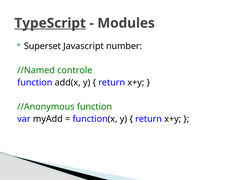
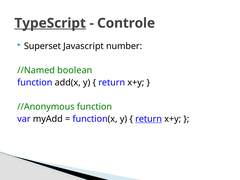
Modules: Modules -> Controle (126, 23)
controle: controle -> boolean (75, 70)
return underline: none -> present (149, 119)
